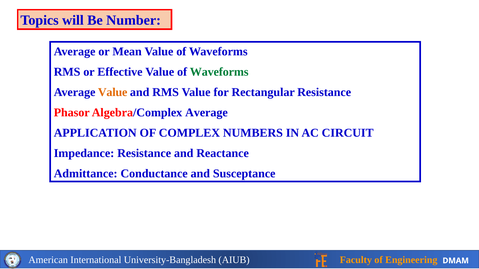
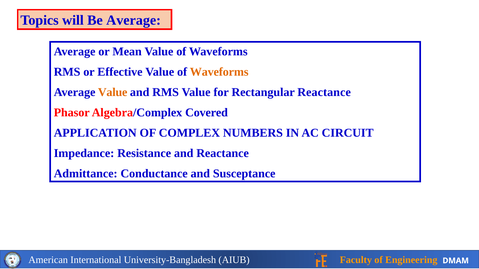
Be Number: Number -> Average (134, 20)
Waveforms colour: green -> orange (219, 72)
Rectangular Resistance: Resistance -> Reactance (324, 92)
Algebra/Complex Average: Average -> Covered (207, 113)
